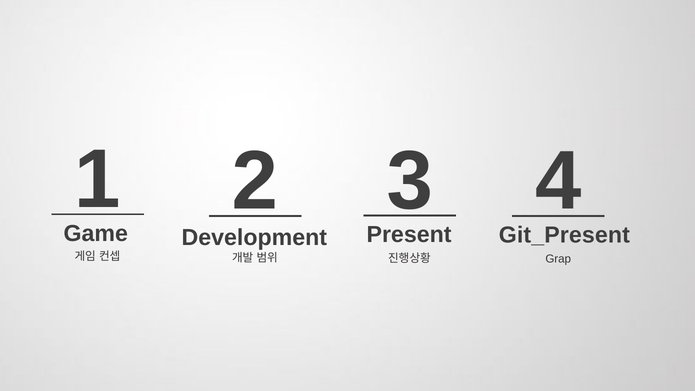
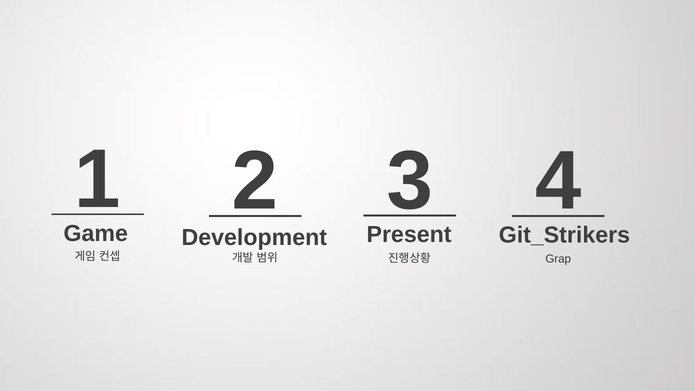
Git_Present: Git_Present -> Git_Strikers (564, 235)
